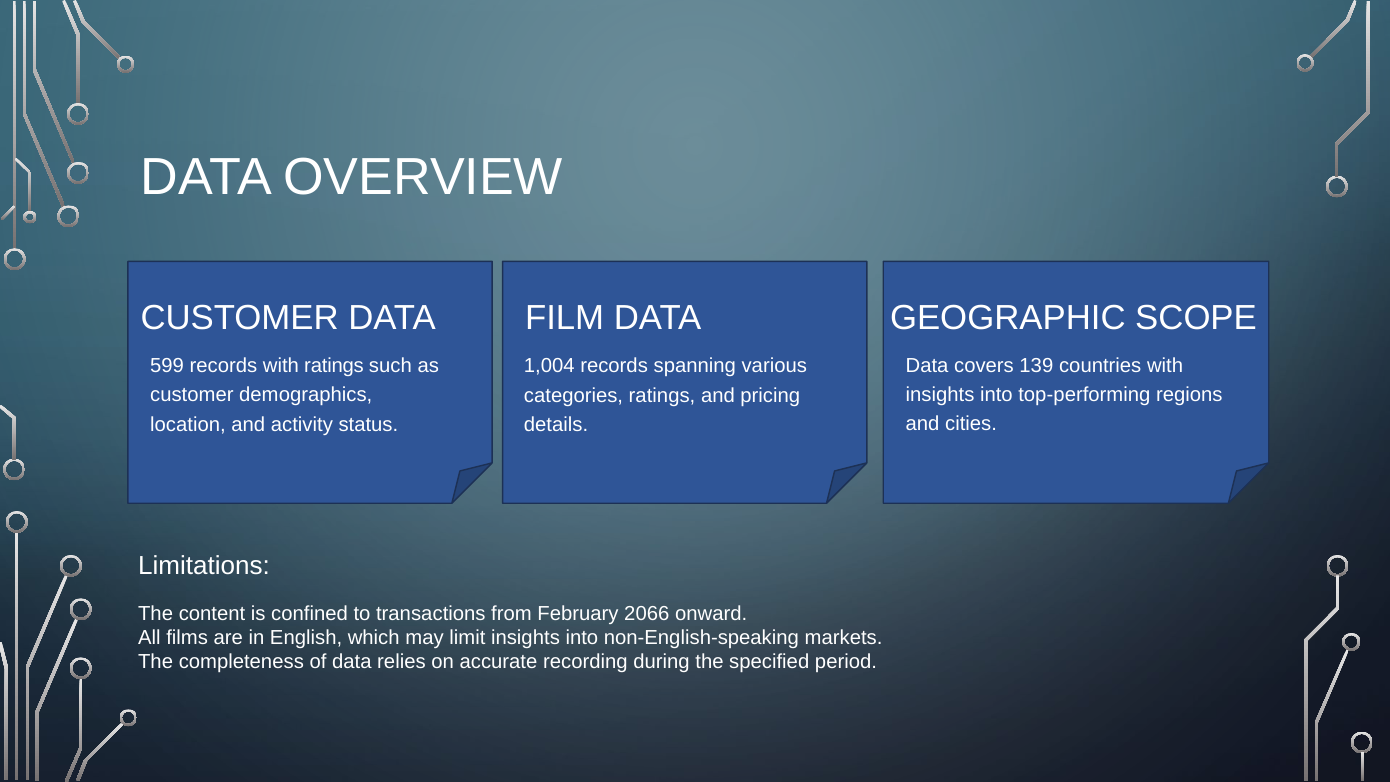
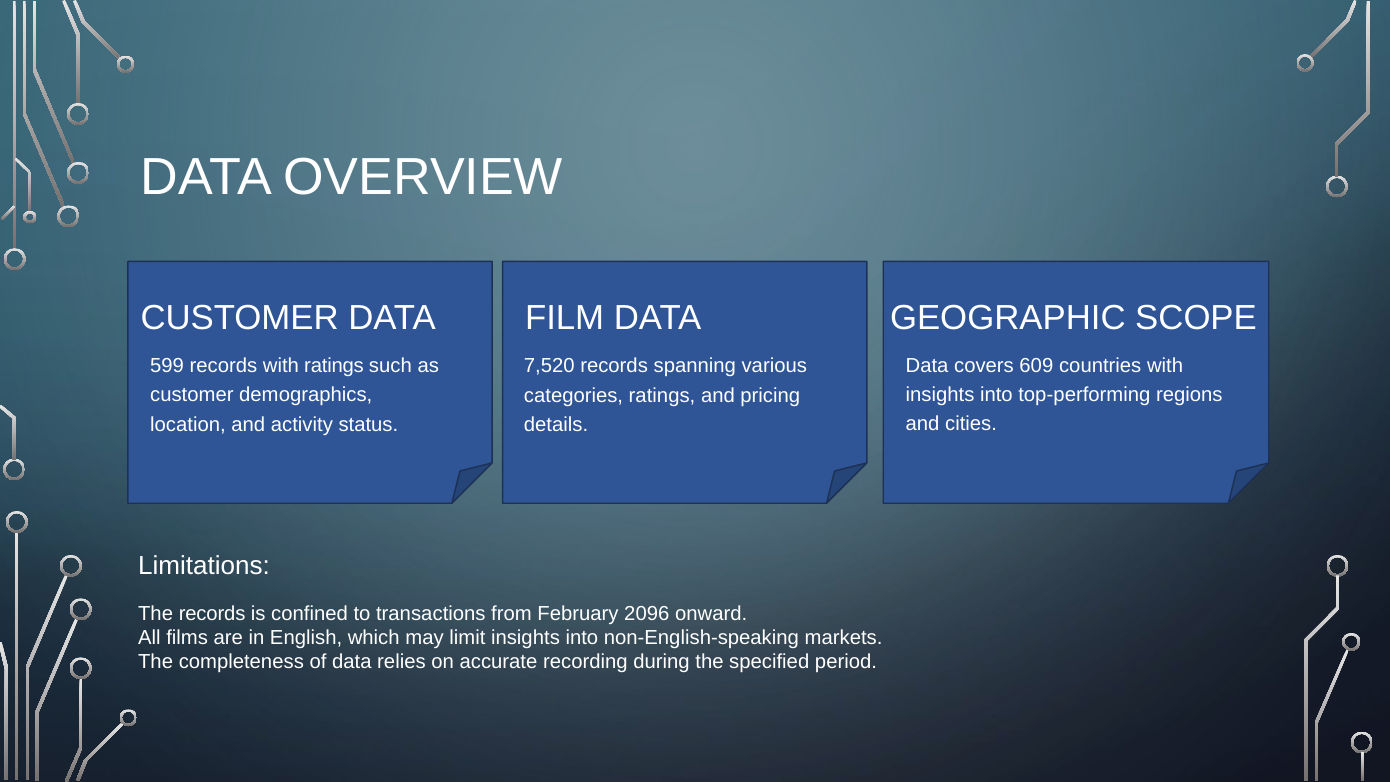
139: 139 -> 609 (1036, 366)
1,004: 1,004 -> 7,520 (549, 366)
The content: content -> records (212, 613)
2066: 2066 -> 2096 (647, 613)
